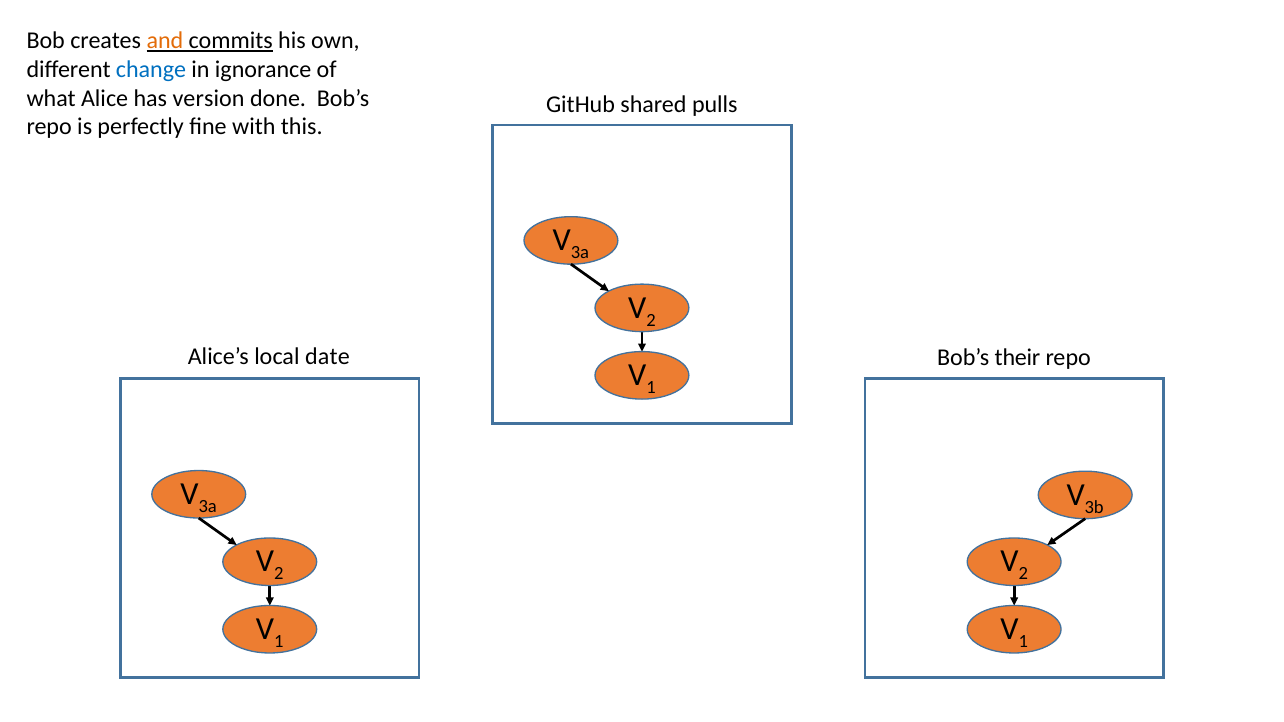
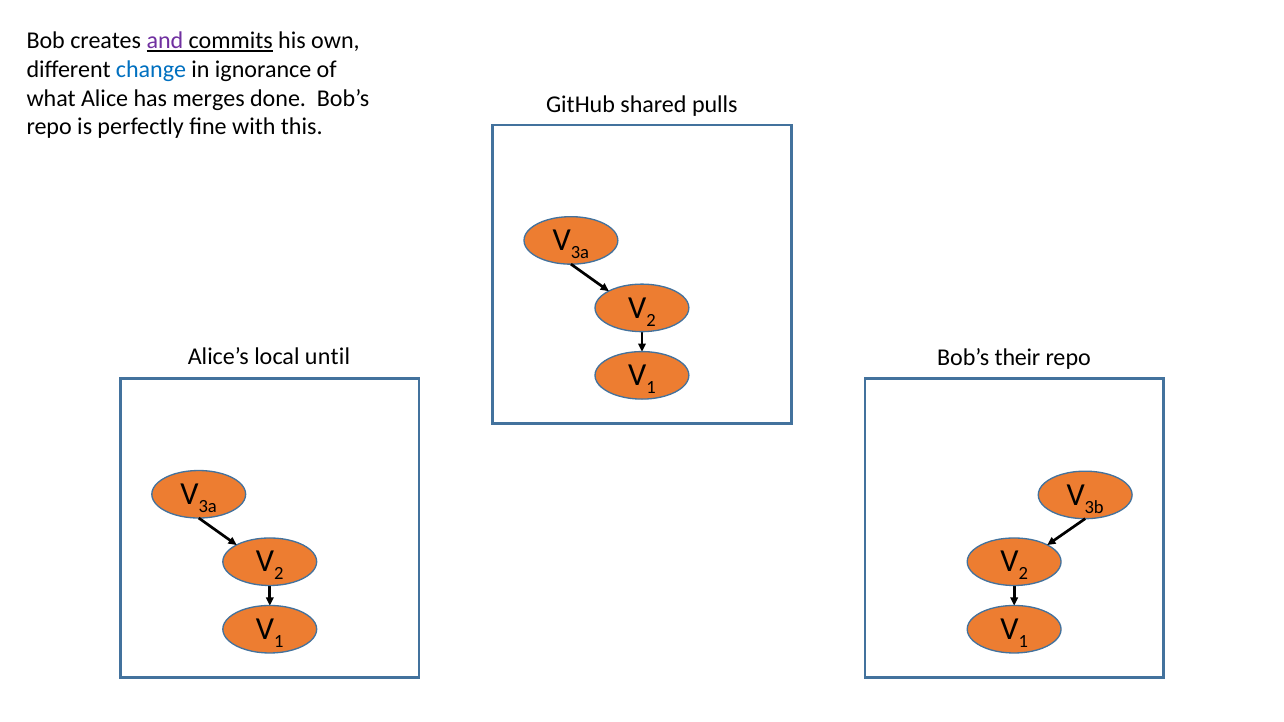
and colour: orange -> purple (165, 40)
version: version -> merges (209, 98)
date: date -> until (328, 356)
